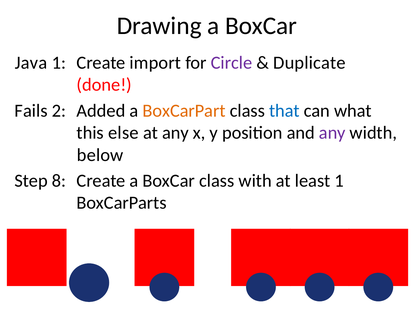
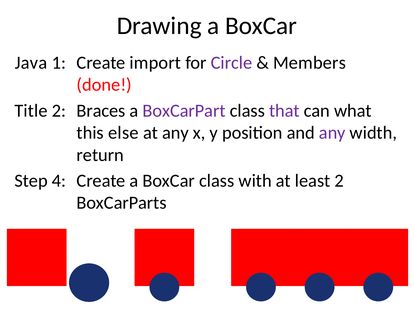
Duplicate: Duplicate -> Members (310, 63)
Fails: Fails -> Title (31, 111)
Added: Added -> Braces (101, 111)
BoxCarPart colour: orange -> purple (184, 111)
that colour: blue -> purple (284, 111)
below: below -> return (100, 155)
8: 8 -> 4 (59, 180)
least 1: 1 -> 2 (339, 180)
